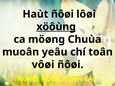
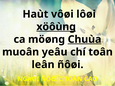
Haùt ñôøi: ñôøi -> vôøi (62, 14)
Chuùa underline: none -> present (85, 39)
vôøi: vôøi -> leân (43, 65)
